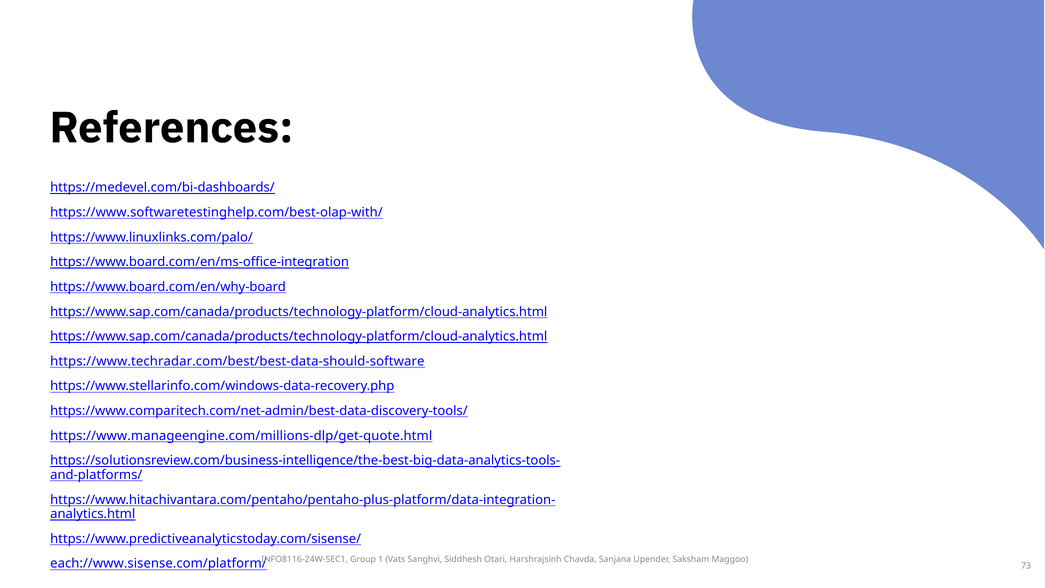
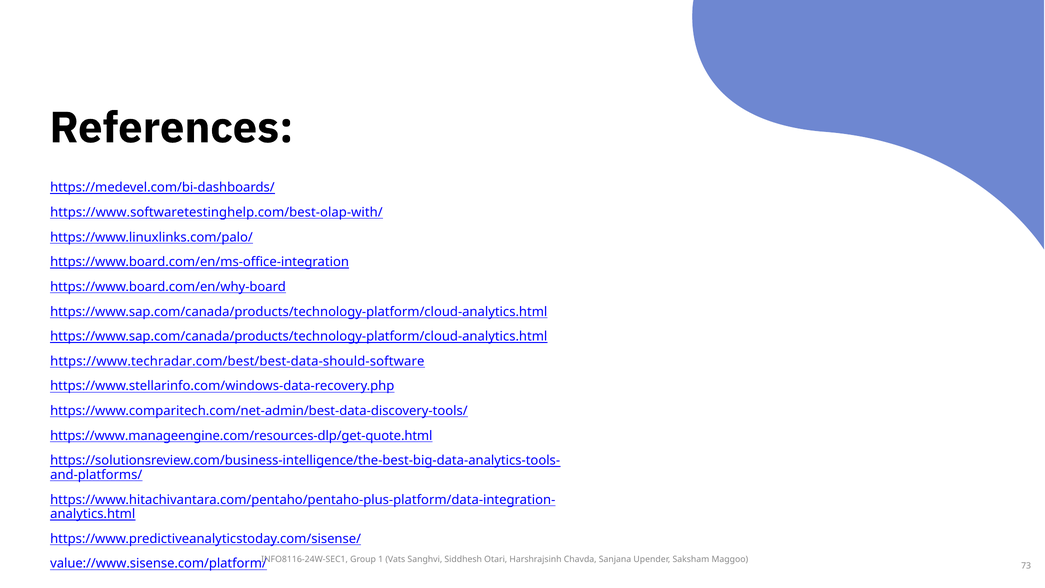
https://www.manageengine.com/millions-dlp/get-quote.html: https://www.manageengine.com/millions-dlp/get-quote.html -> https://www.manageengine.com/resources-dlp/get-quote.html (241, 436)
each://www.sisense.com/platform/: each://www.sisense.com/platform/ -> value://www.sisense.com/platform/ (159, 564)
